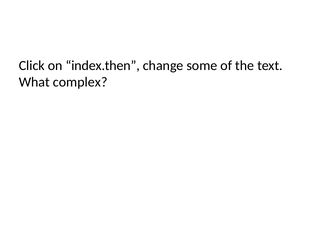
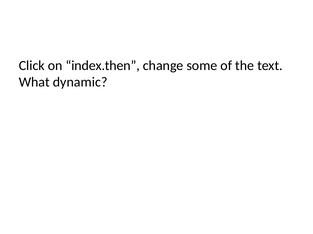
complex: complex -> dynamic (80, 82)
